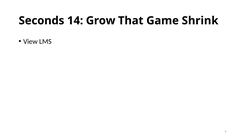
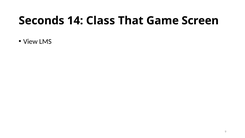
Grow: Grow -> Class (101, 21)
Shrink: Shrink -> Screen (200, 21)
